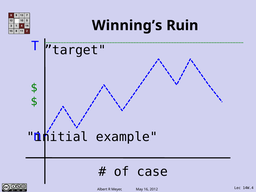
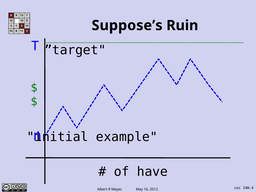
Winning’s: Winning’s -> Suppose’s (127, 25)
case: case -> have (152, 172)
